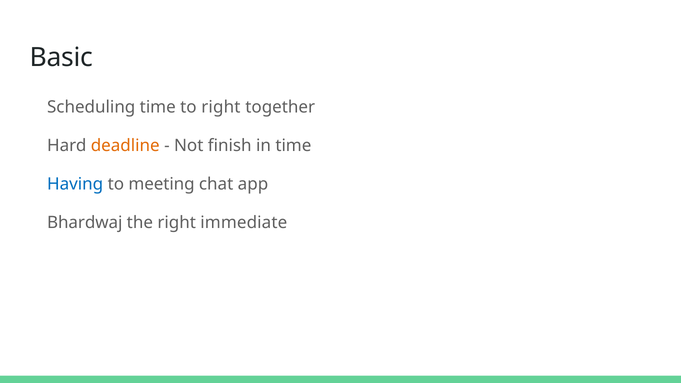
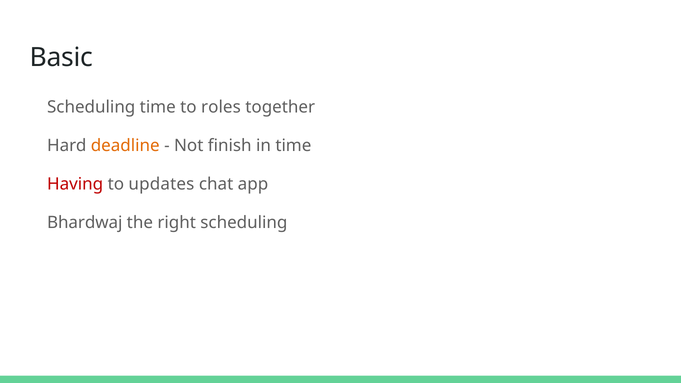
to right: right -> roles (221, 107)
Having colour: blue -> red (75, 184)
meeting: meeting -> updates (161, 184)
right immediate: immediate -> scheduling (244, 223)
